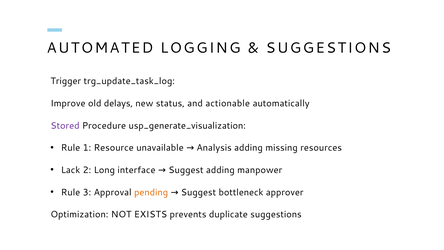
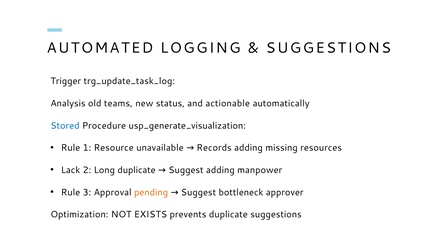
Improve: Improve -> Analysis (68, 103)
delays: delays -> teams (118, 103)
Stored colour: purple -> blue (65, 126)
Analysis: Analysis -> Records (214, 148)
Long interface: interface -> duplicate (137, 170)
